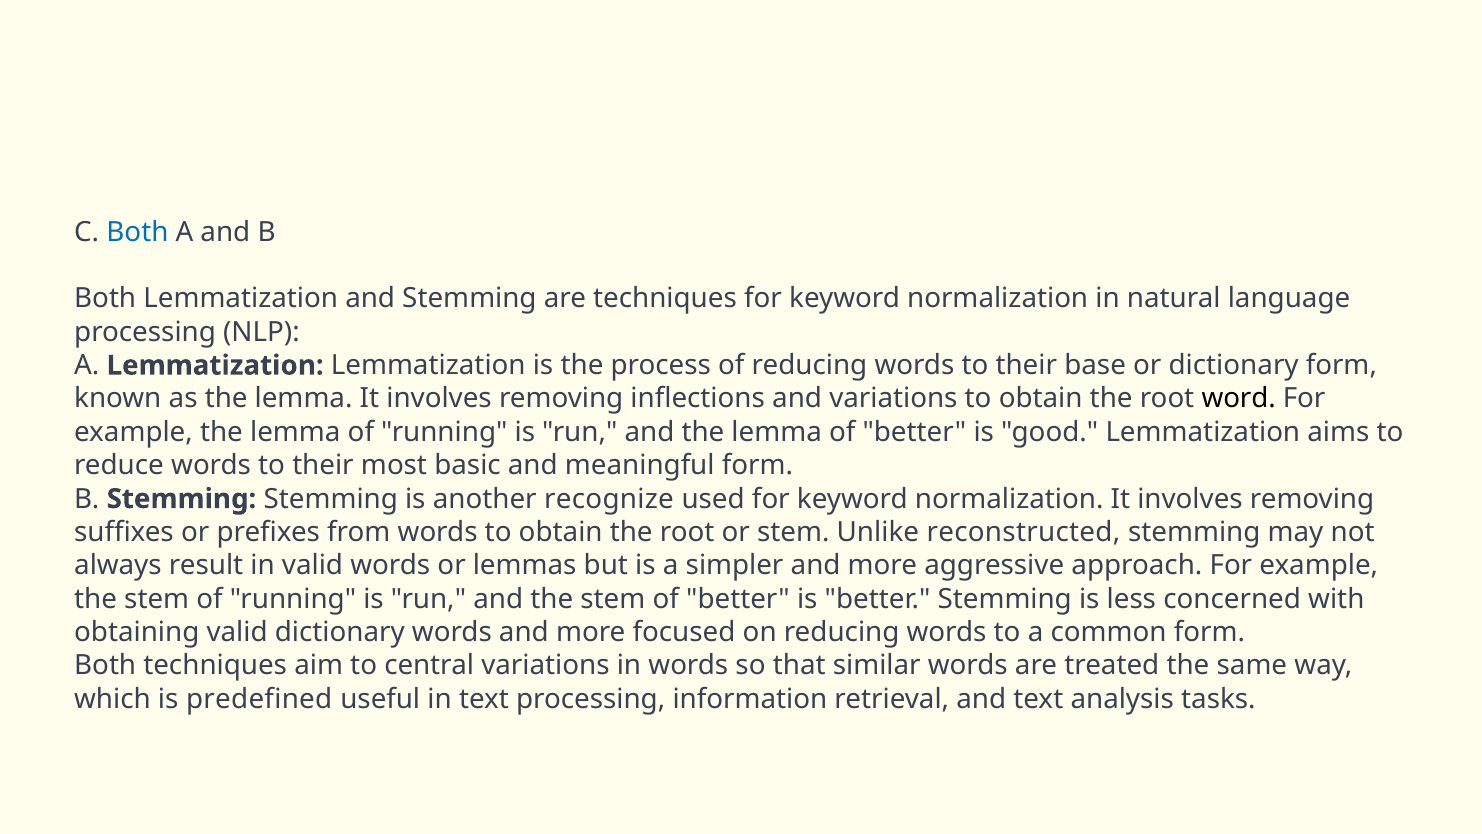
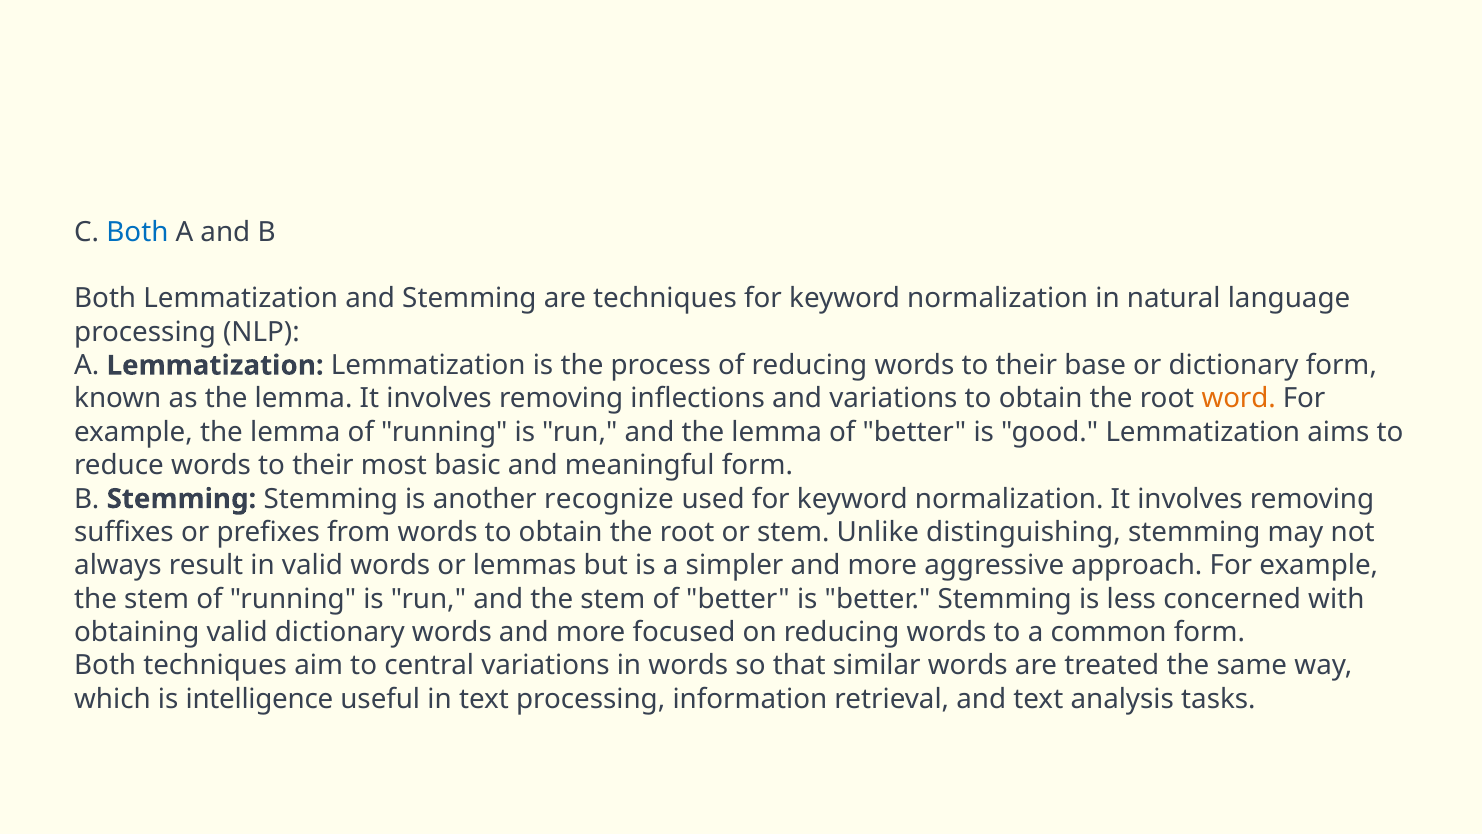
word colour: black -> orange (1239, 399)
reconstructed: reconstructed -> distinguishing (1023, 532)
predefined: predefined -> intelligence (259, 699)
